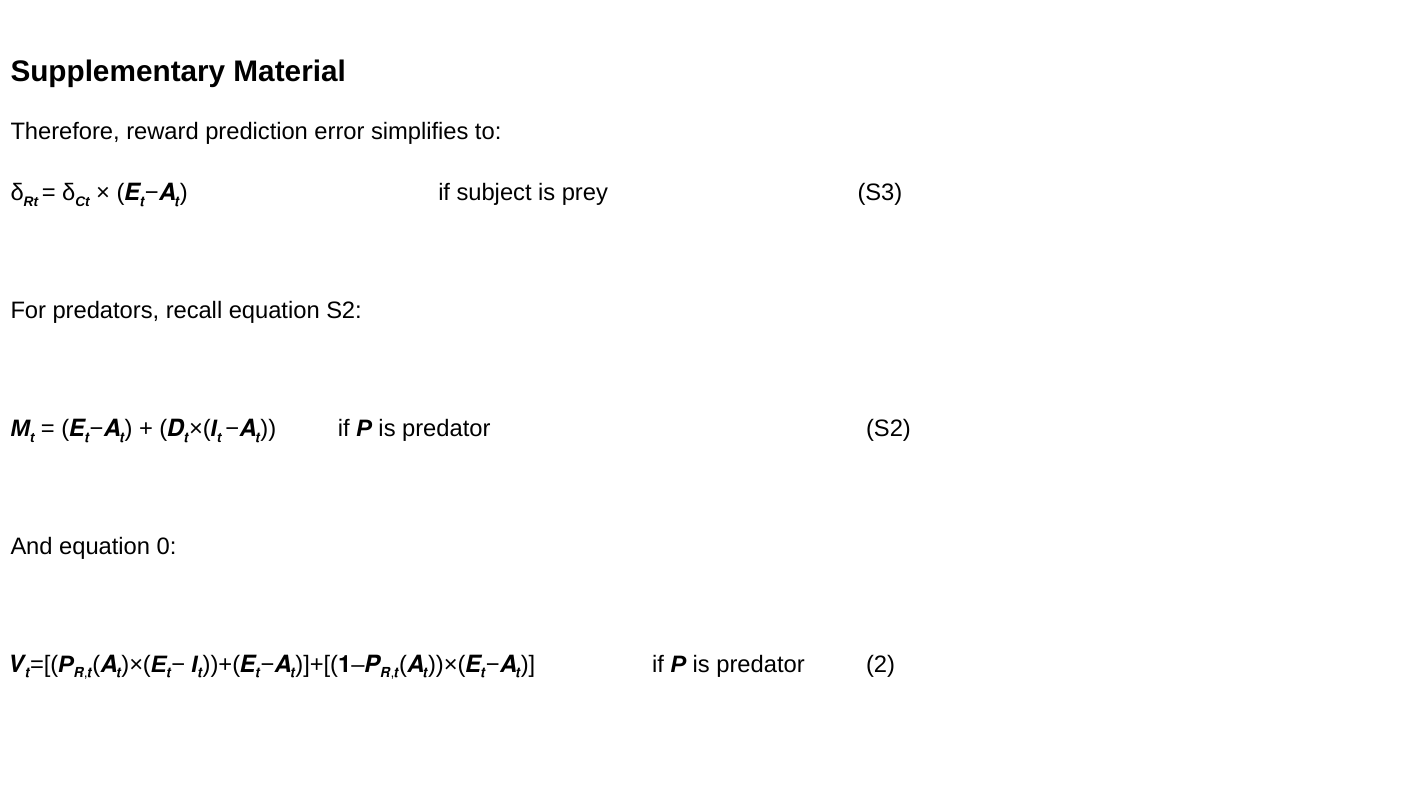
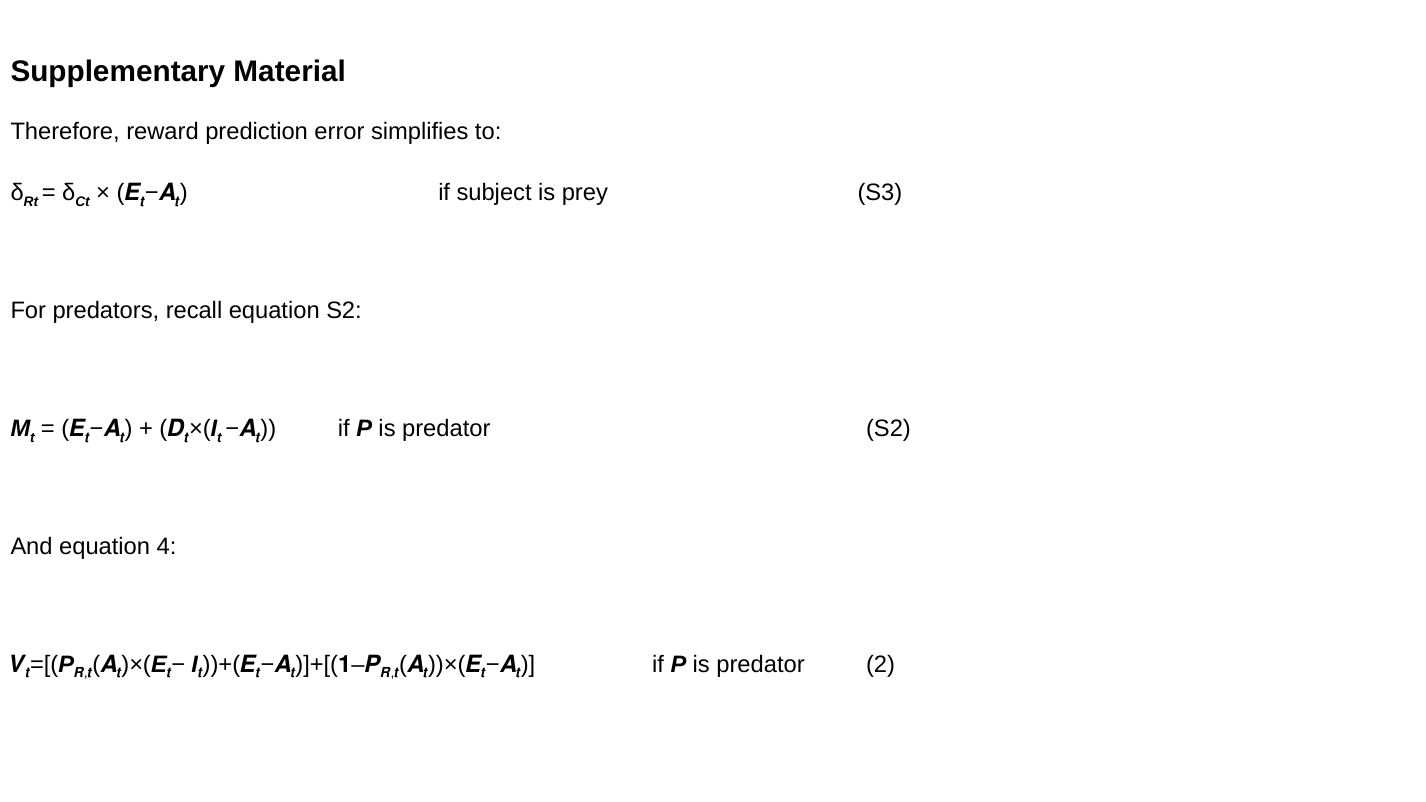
0: 0 -> 4 (166, 546)
